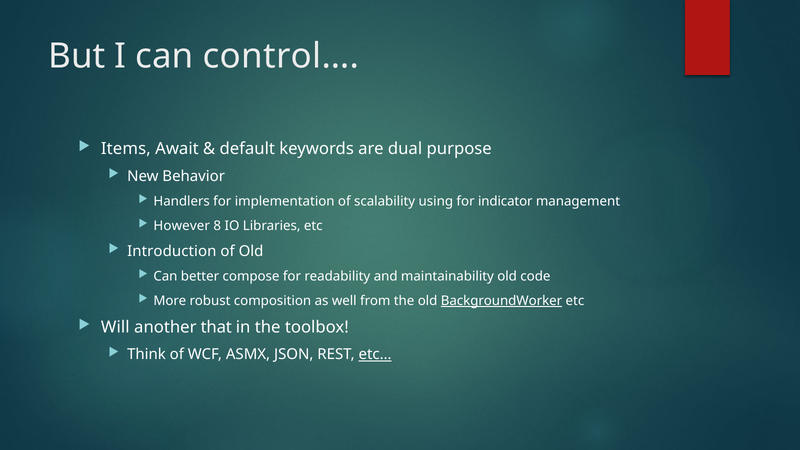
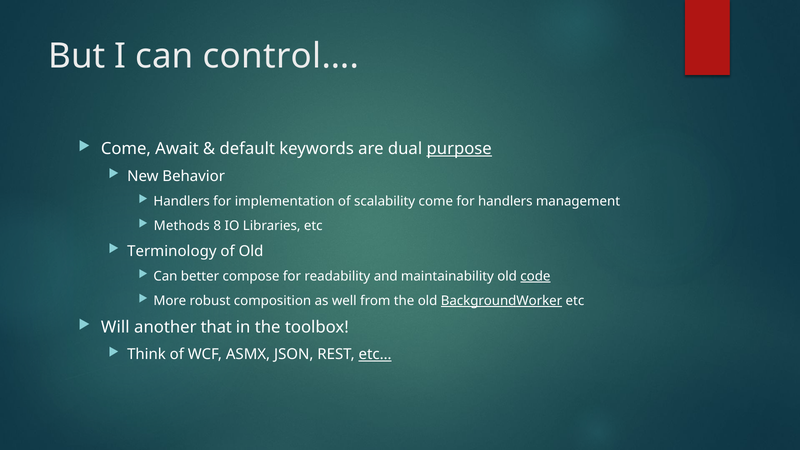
Items: Items -> Come (126, 149)
purpose underline: none -> present (459, 149)
scalability using: using -> come (436, 201)
for indicator: indicator -> handlers (505, 201)
However: However -> Methods (182, 226)
Introduction: Introduction -> Terminology (172, 251)
code underline: none -> present (535, 276)
